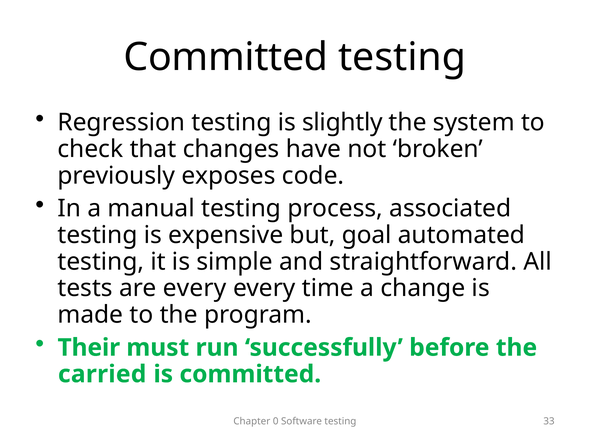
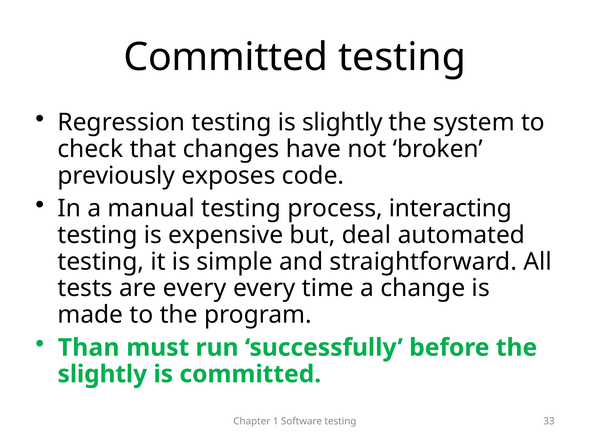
associated: associated -> interacting (450, 209)
goal: goal -> deal (366, 235)
Their: Their -> Than (89, 348)
carried: carried -> slightly (102, 375)
0: 0 -> 1 (276, 422)
